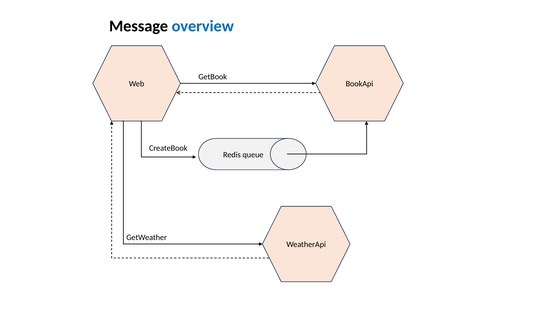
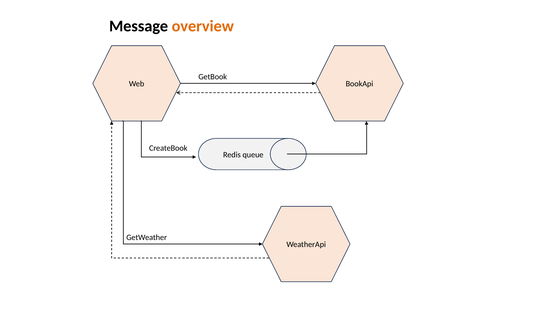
overview colour: blue -> orange (203, 26)
